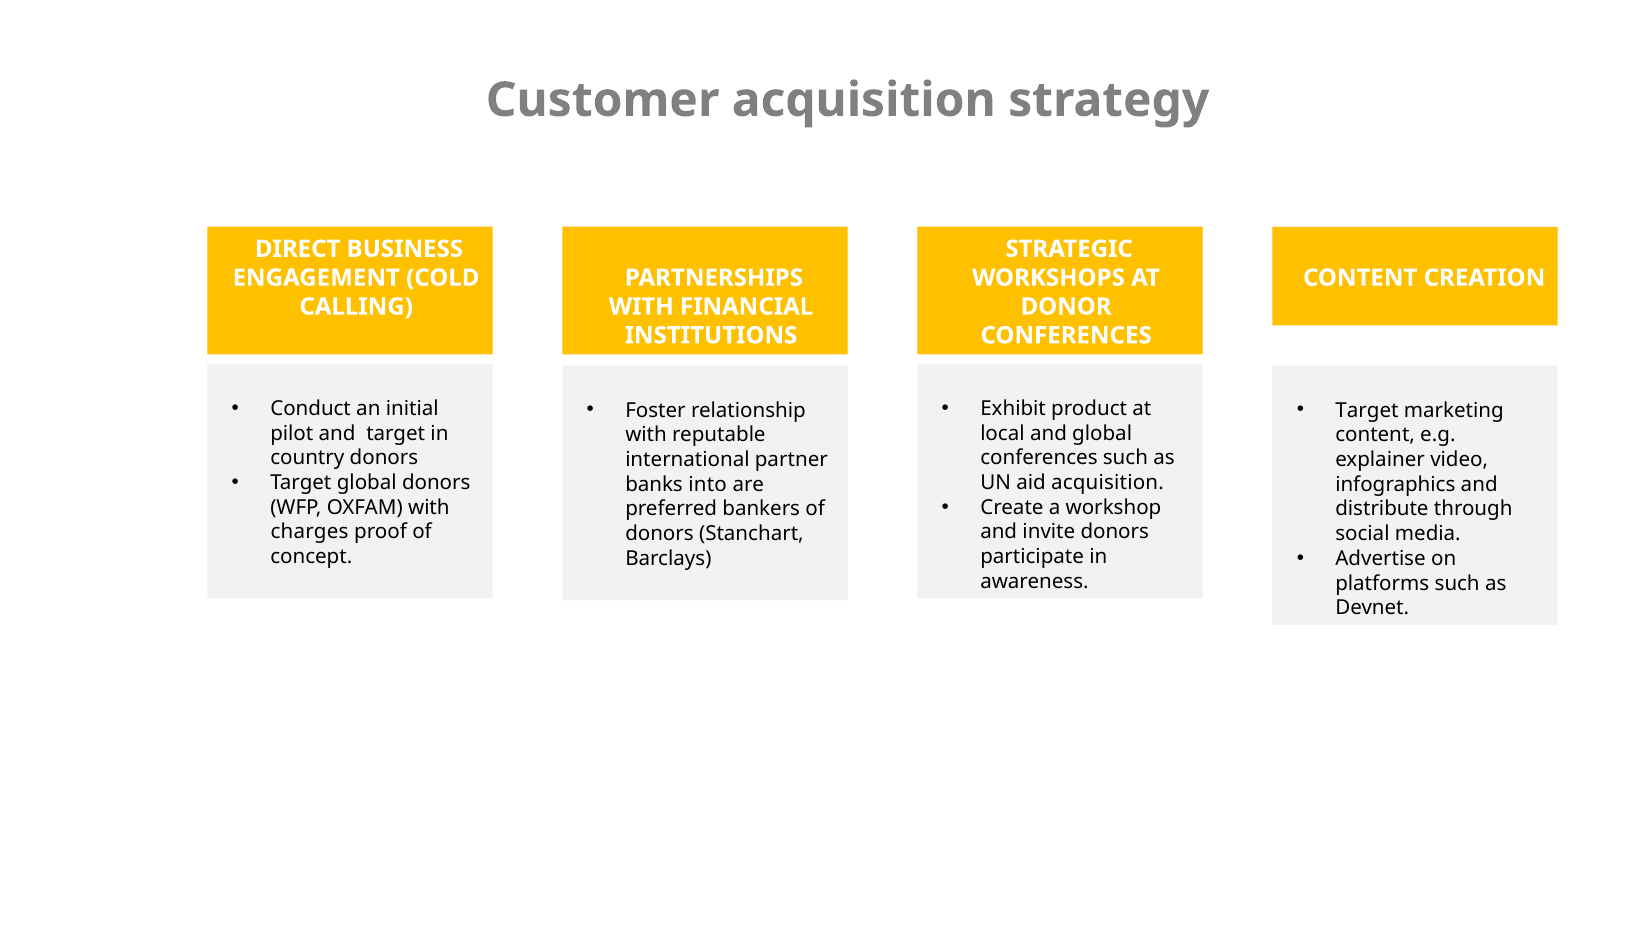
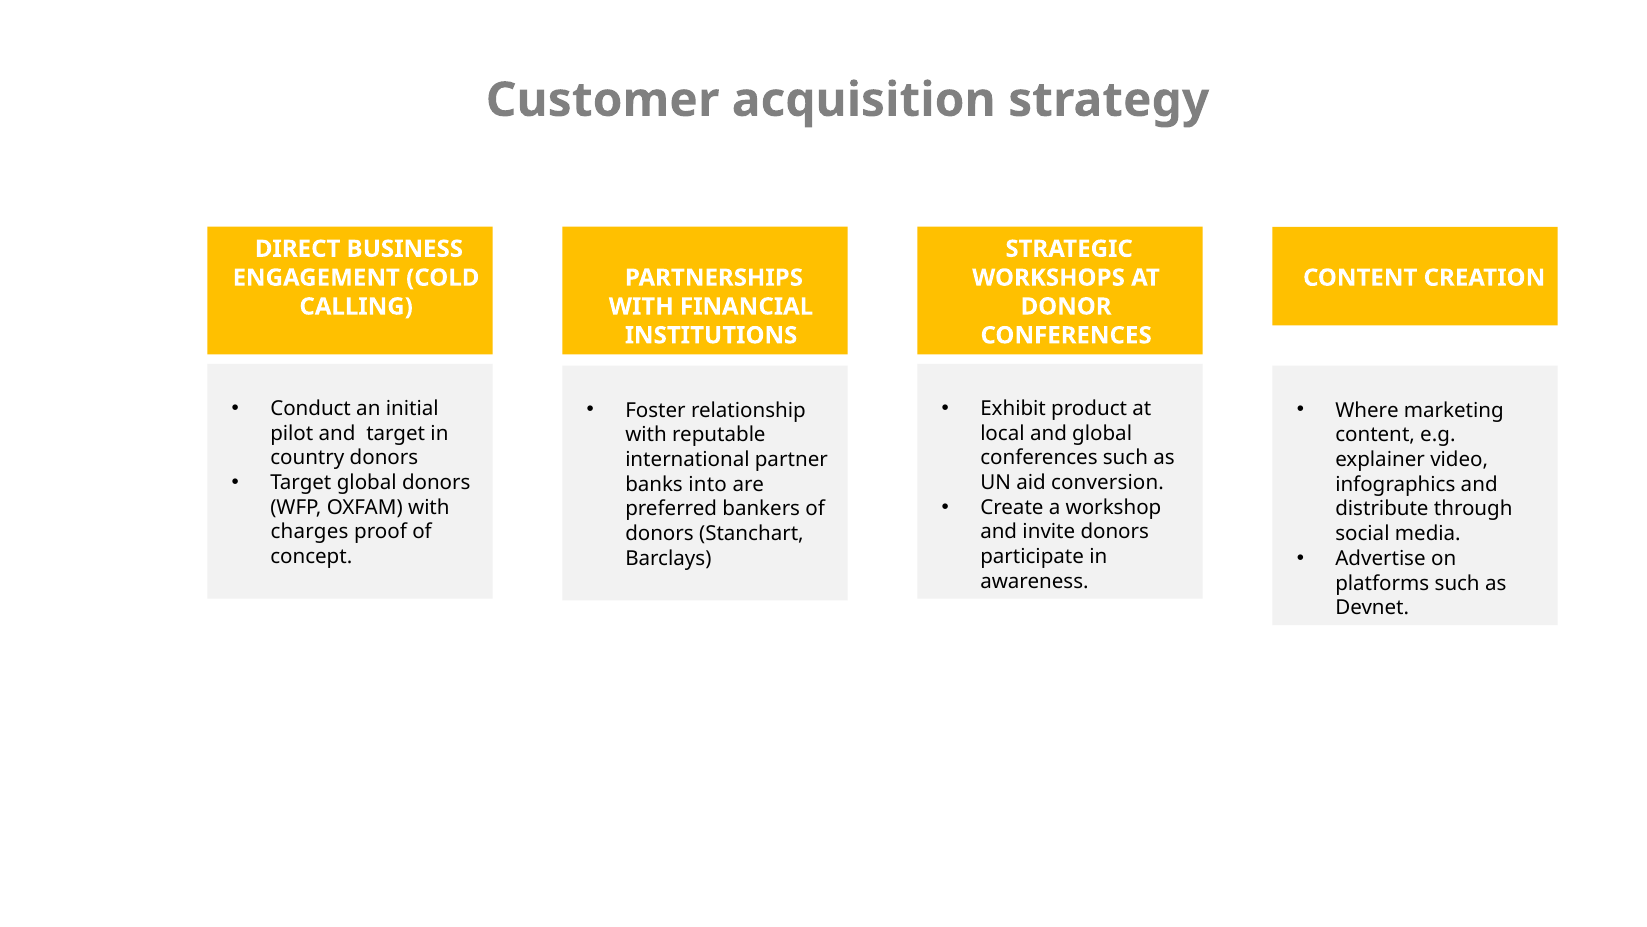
Target: Target -> Where (1367, 410)
aid acquisition: acquisition -> conversion (1107, 482)
